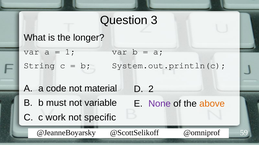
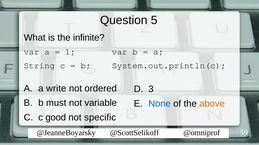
3: 3 -> 5 (154, 20)
longer: longer -> infinite (89, 38)
code: code -> write (56, 89)
material: material -> ordered (101, 89)
2: 2 -> 3 (151, 90)
None colour: purple -> blue (160, 104)
work: work -> good (56, 118)
